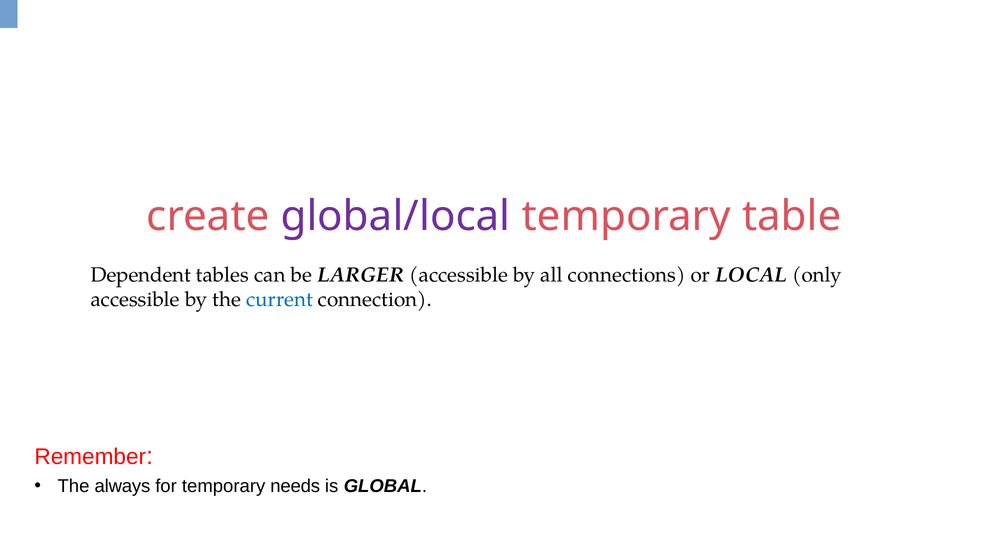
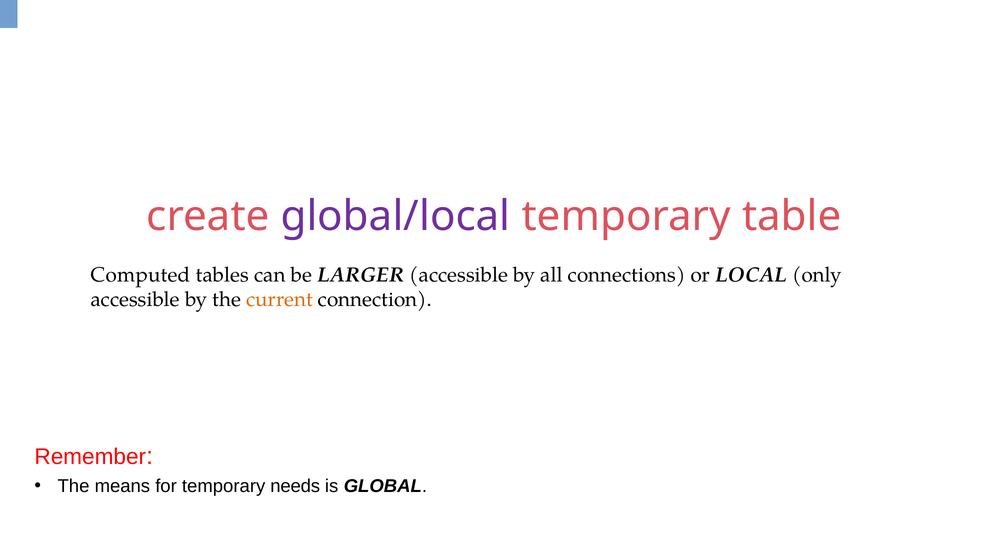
Dependent: Dependent -> Computed (141, 275)
current colour: blue -> orange (280, 300)
always: always -> means (122, 486)
